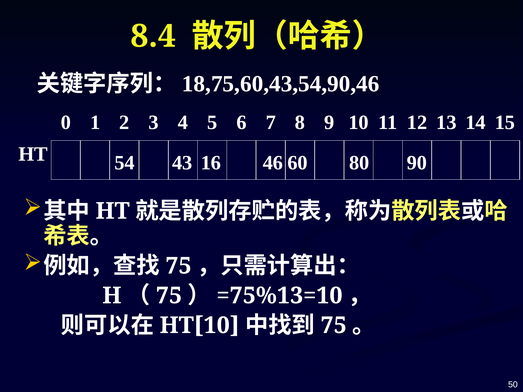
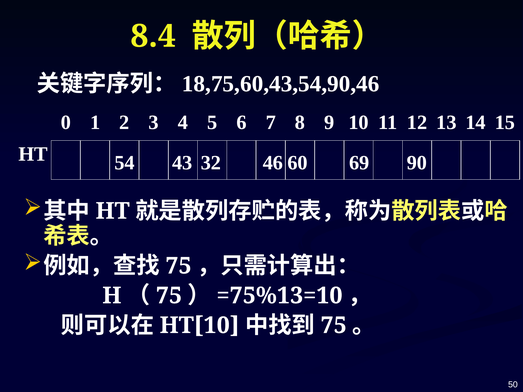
16: 16 -> 32 (211, 163)
80: 80 -> 69 (359, 163)
